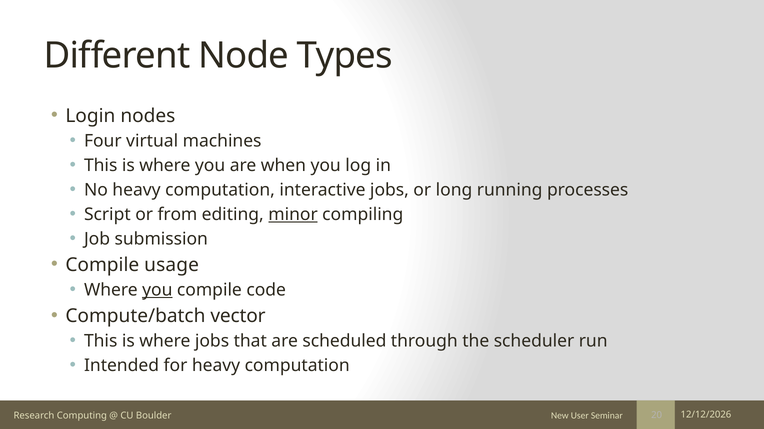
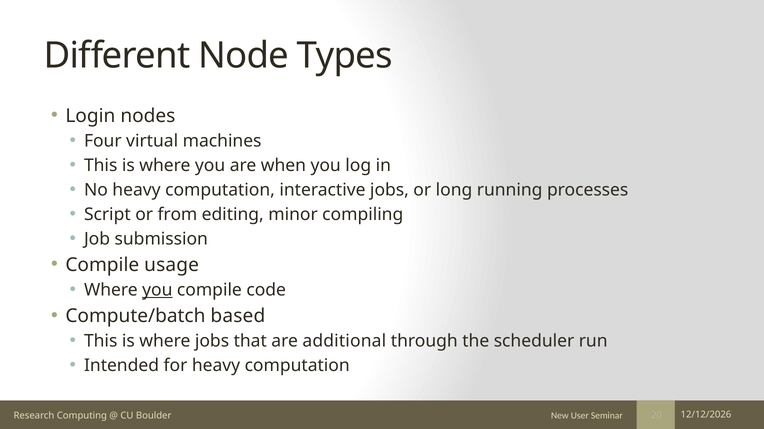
minor underline: present -> none (293, 215)
vector: vector -> based (238, 316)
scheduled: scheduled -> additional (344, 342)
